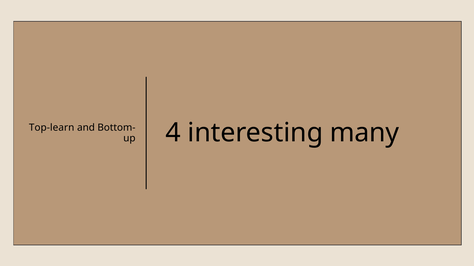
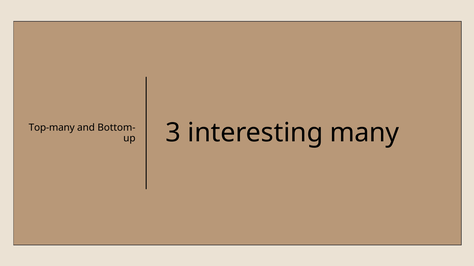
Top-learn: Top-learn -> Top-many (52, 128)
4: 4 -> 3 (173, 133)
